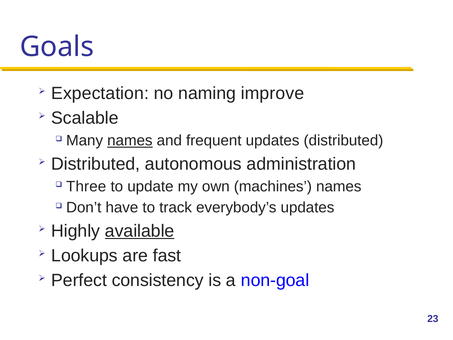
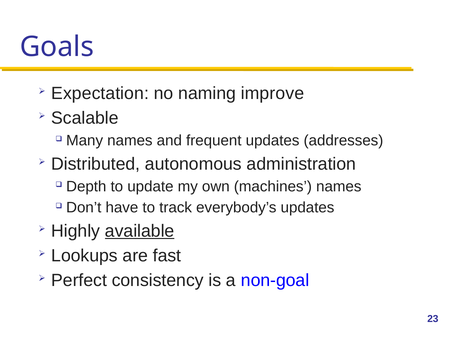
names underline: present -> none (130, 141)
updates distributed: distributed -> addresses (343, 141)
Three: Three -> Depth (86, 186)
